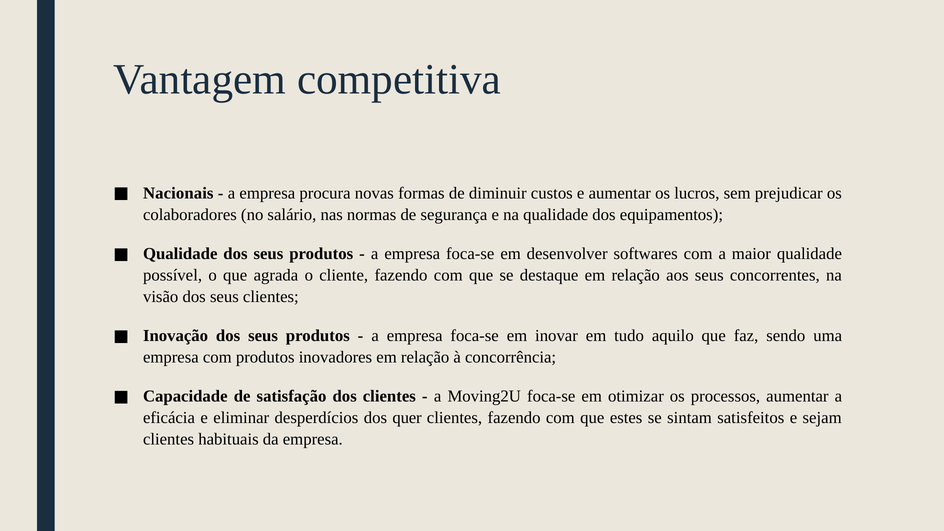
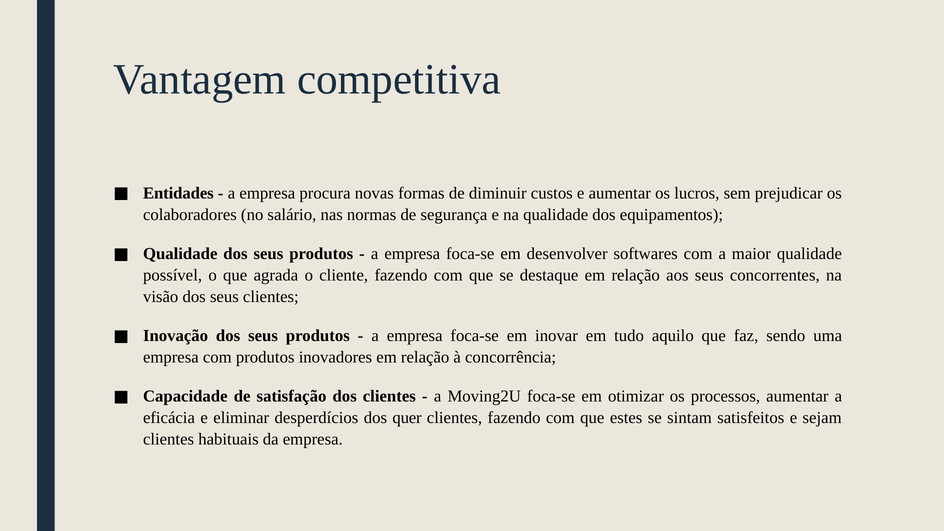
Nacionais: Nacionais -> Entidades (178, 193)
